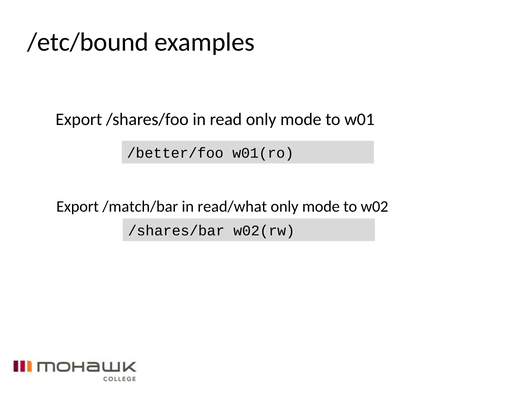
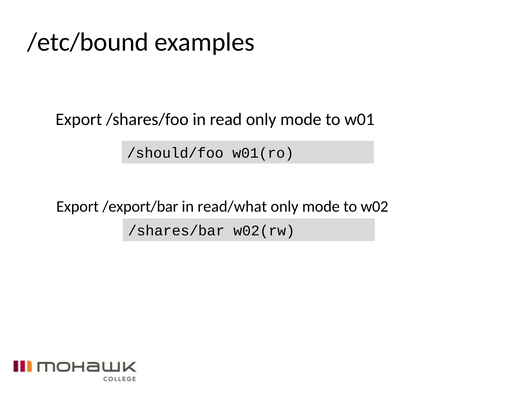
/better/foo: /better/foo -> /should/foo (175, 153)
/match/bar: /match/bar -> /export/bar (140, 207)
